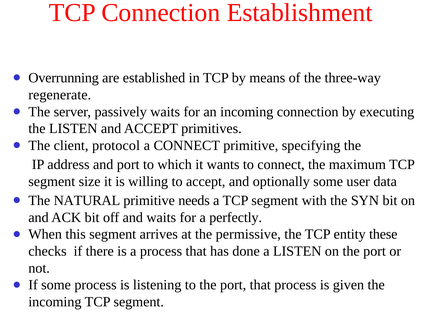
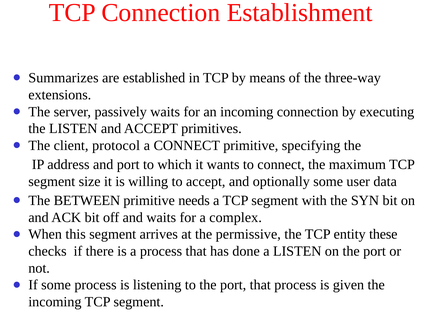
Overrunning: Overrunning -> Summarizes (63, 78)
regenerate: regenerate -> extensions (60, 95)
NATURAL: NATURAL -> BETWEEN (87, 200)
perfectly: perfectly -> complex (236, 217)
